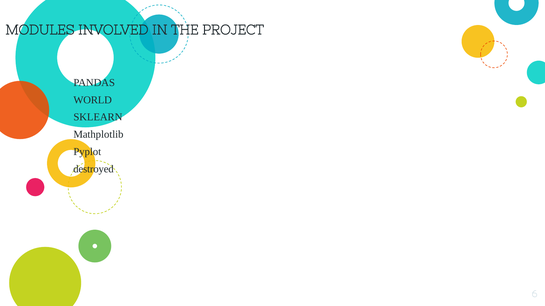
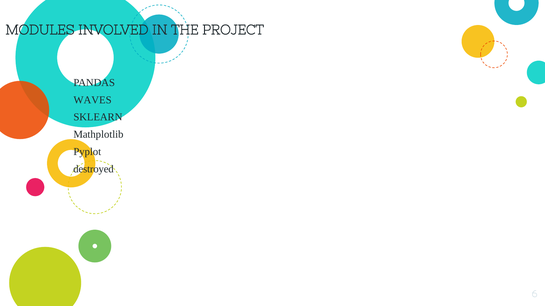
WORLD: WORLD -> WAVES (93, 100)
